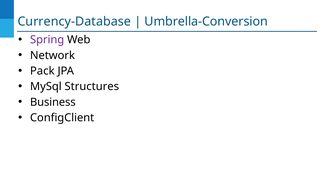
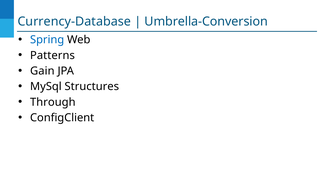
Spring colour: purple -> blue (47, 40)
Network: Network -> Patterns (52, 55)
Pack: Pack -> Gain (42, 71)
Business: Business -> Through (53, 102)
